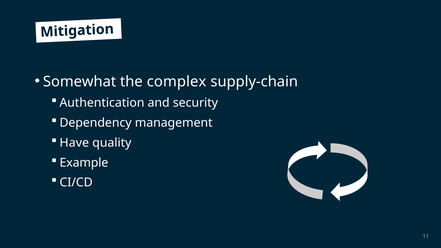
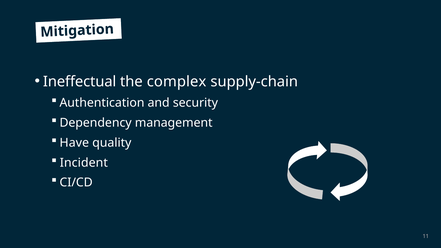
Somewhat: Somewhat -> Ineffectual (80, 82)
Example: Example -> Incident (84, 163)
